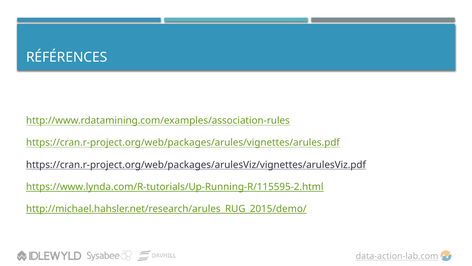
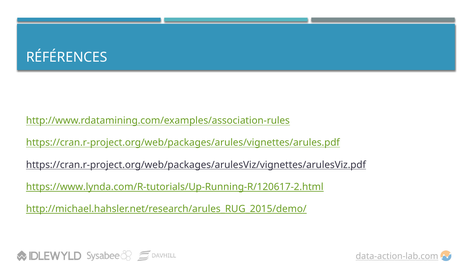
https://www.lynda.com/R-tutorials/Up-Running-R/115595-2.html: https://www.lynda.com/R-tutorials/Up-Running-R/115595-2.html -> https://www.lynda.com/R-tutorials/Up-Running-R/120617-2.html (175, 186)
